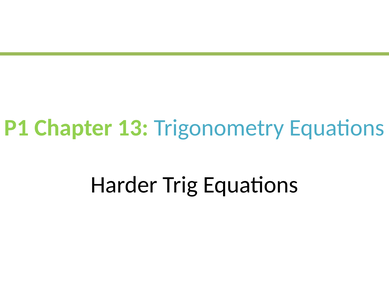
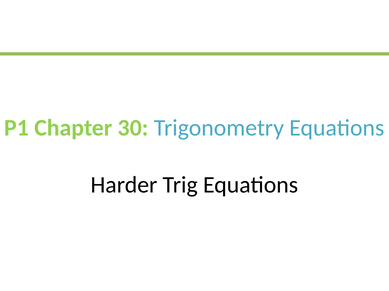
13: 13 -> 30 (133, 128)
